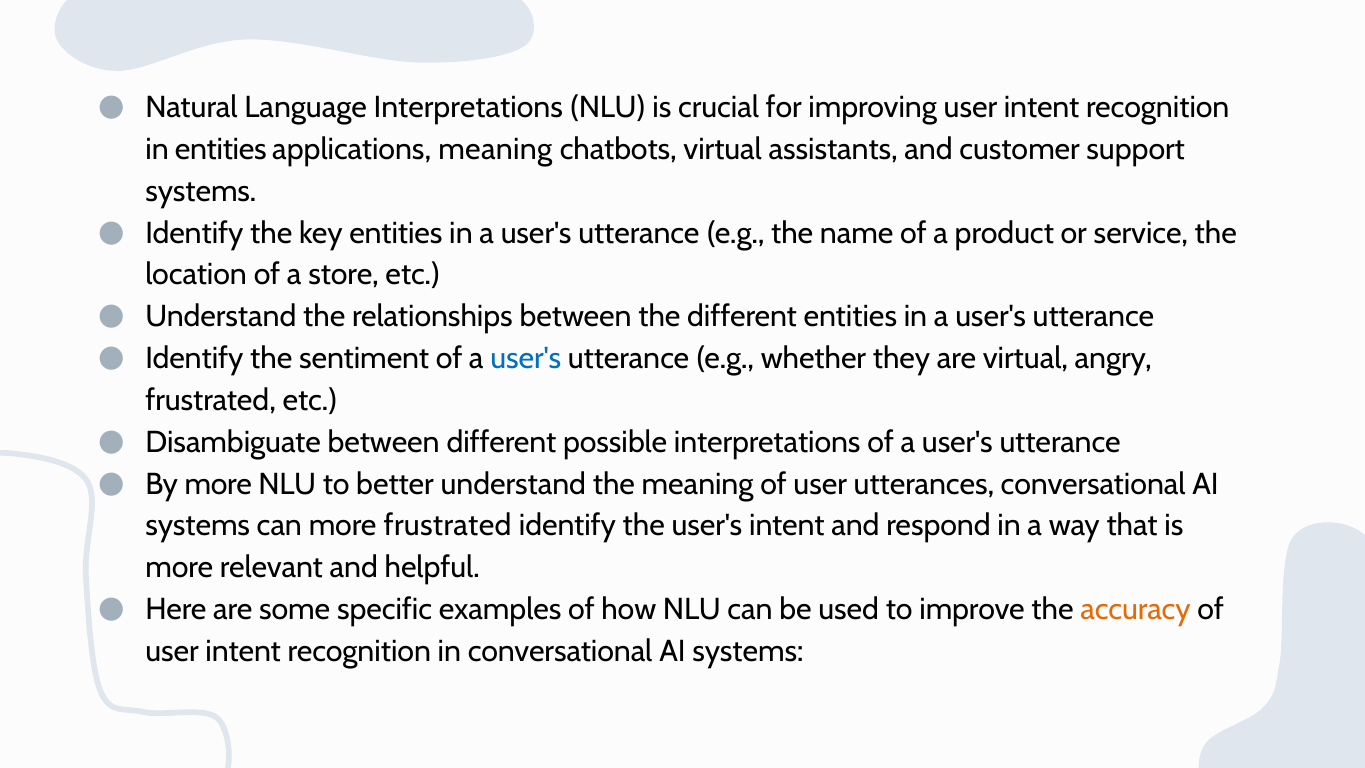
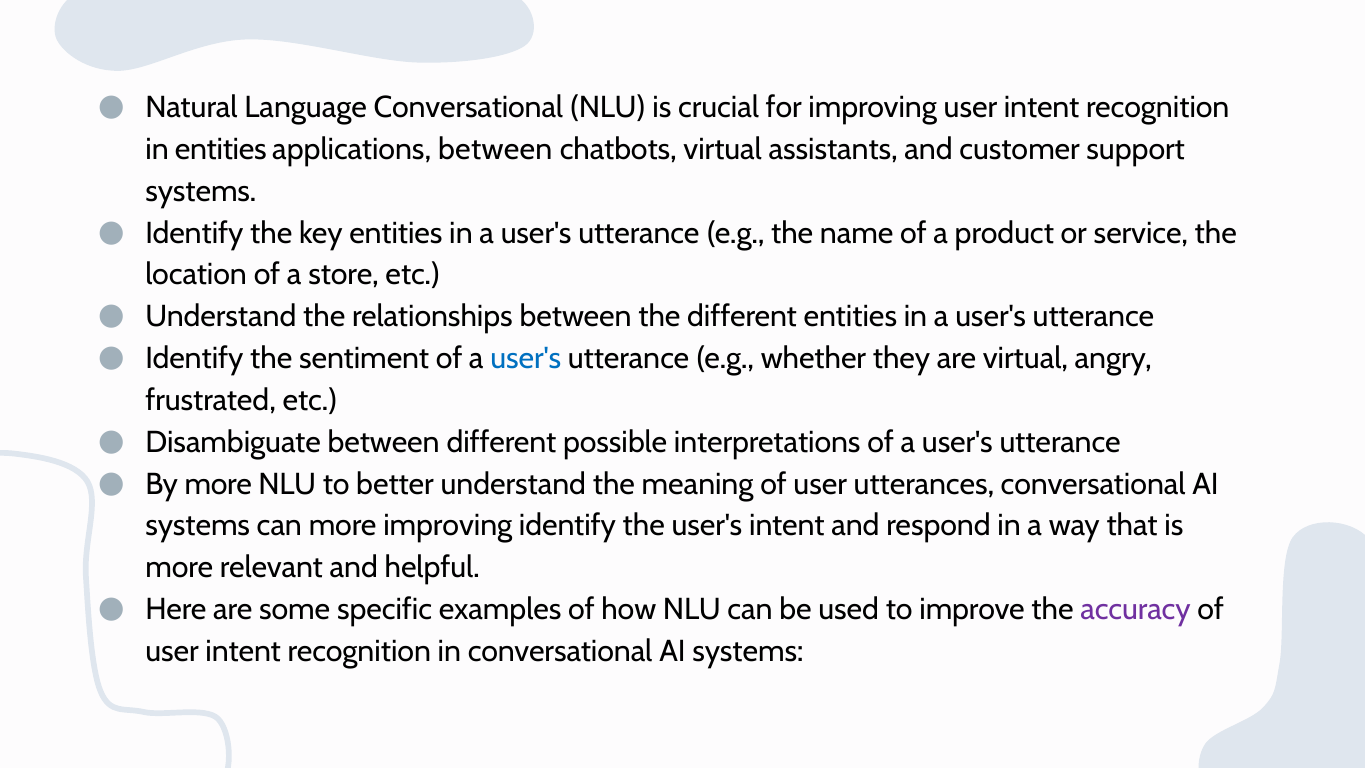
Language Interpretations: Interpretations -> Conversational (468, 108)
applications meaning: meaning -> between (495, 149)
more frustrated: frustrated -> improving (448, 526)
accuracy colour: orange -> purple (1136, 609)
